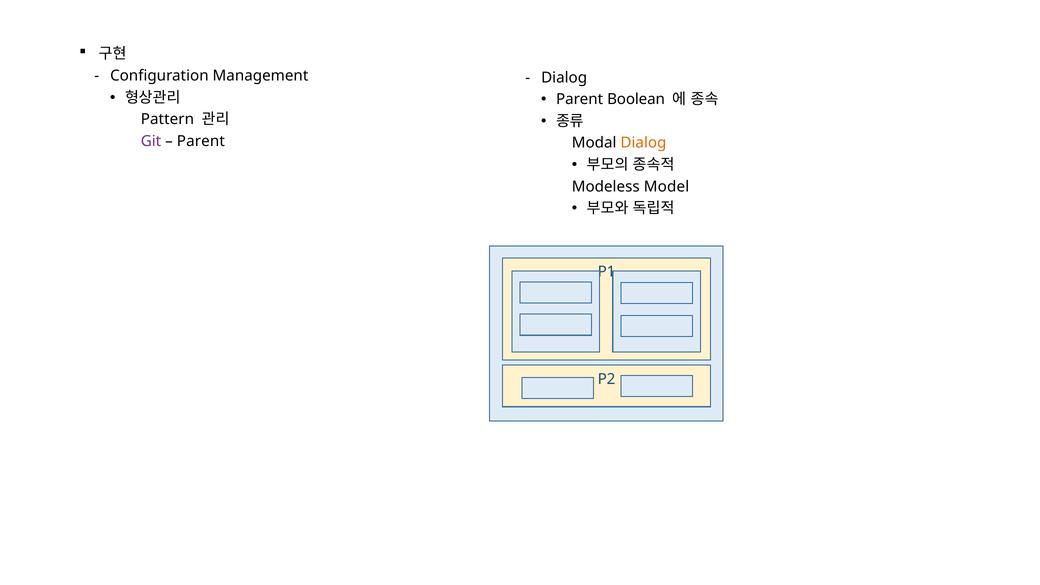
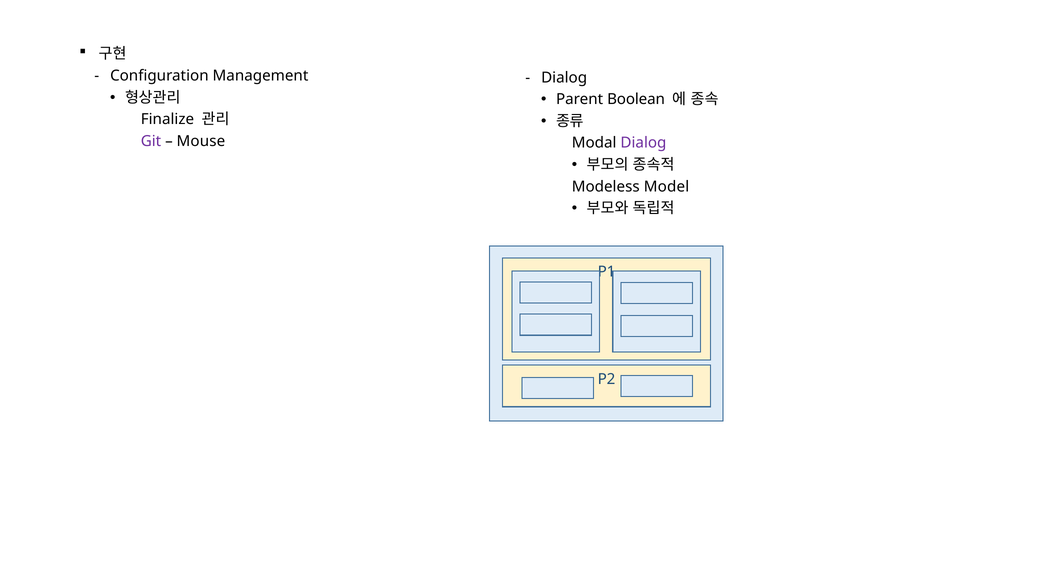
Pattern: Pattern -> Finalize (167, 119)
Parent: Parent -> Mouse (201, 141)
Dialog colour: orange -> purple (643, 143)
